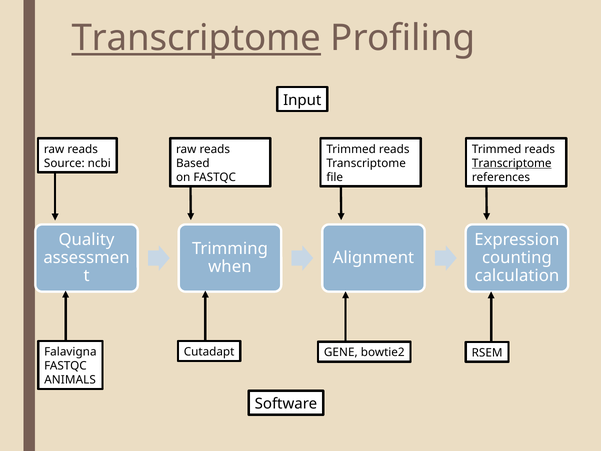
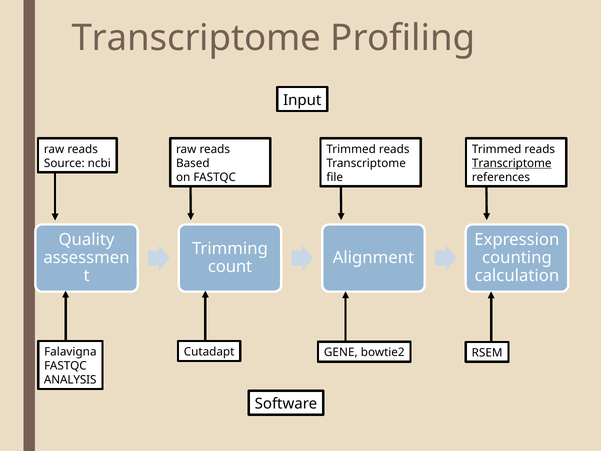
Transcriptome underline: present -> none (196, 38)
when: when -> count (230, 267)
ANIMALS: ANIMALS -> ANALYSIS (70, 380)
